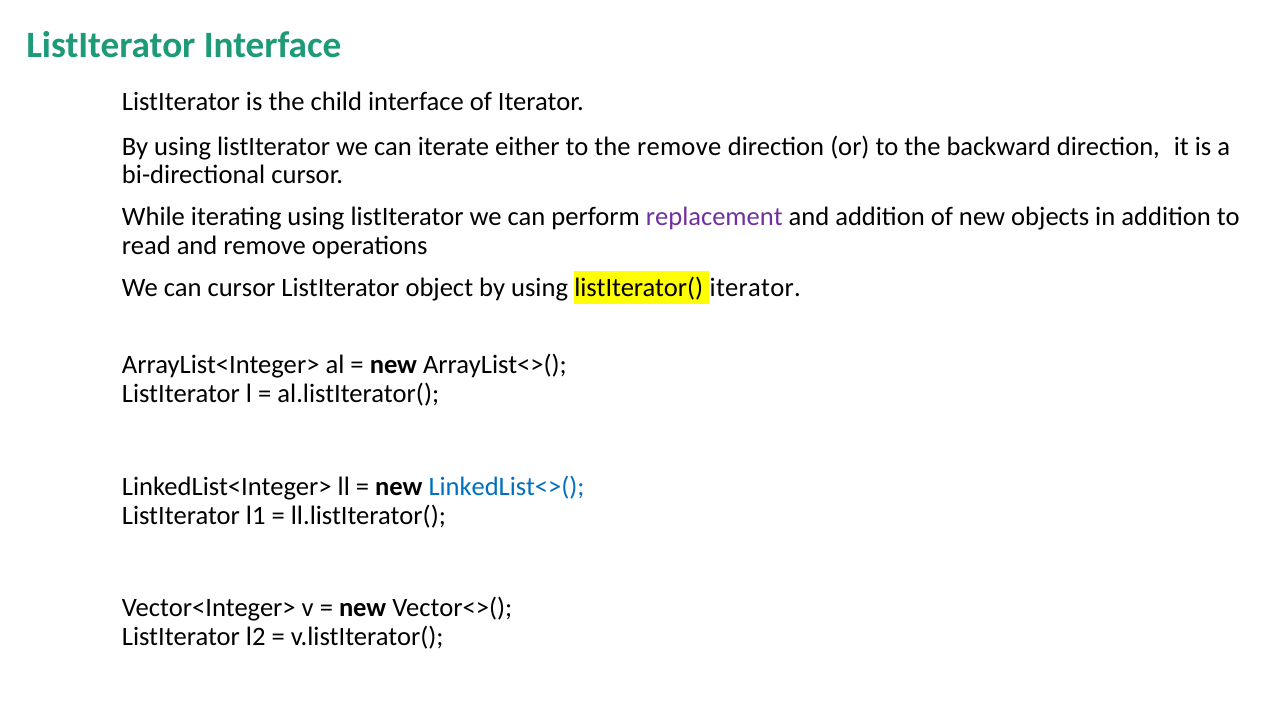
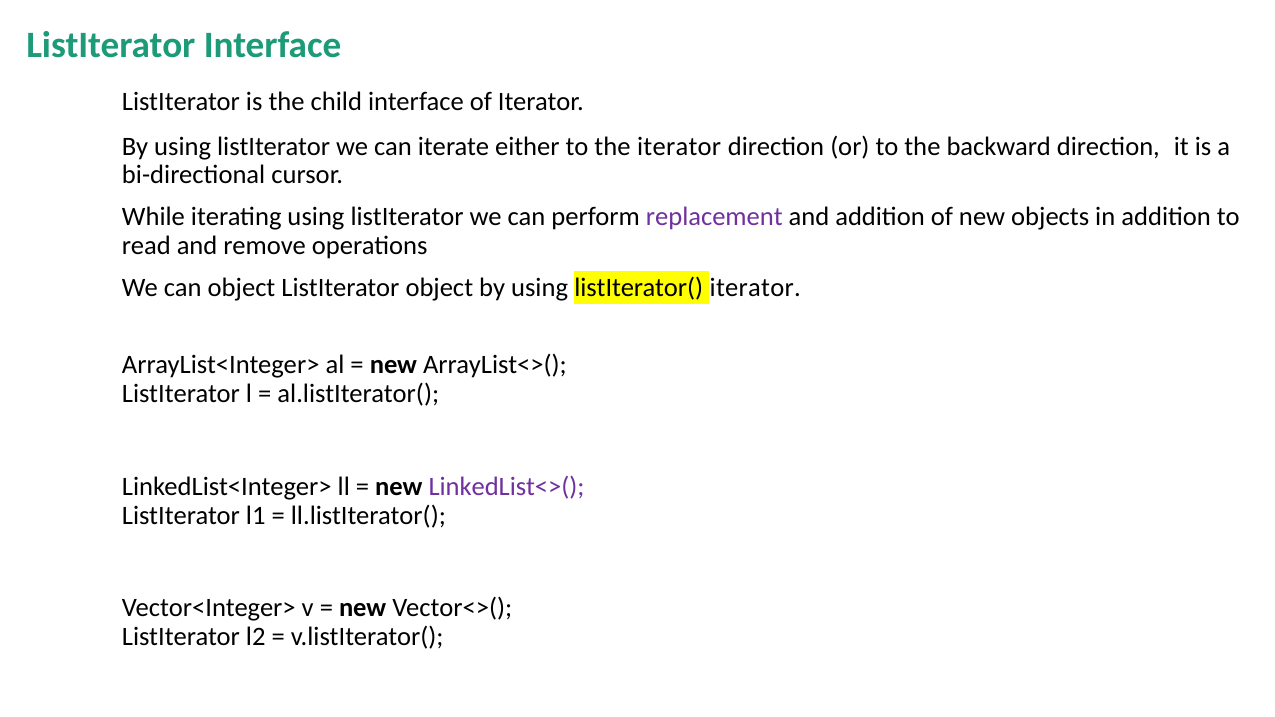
the remove: remove -> iterator (679, 146)
can cursor: cursor -> object (242, 288)
LinkedList<>( colour: blue -> purple (507, 487)
